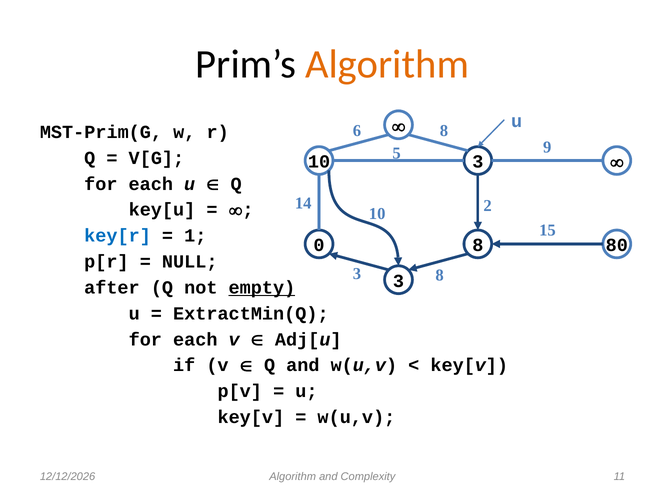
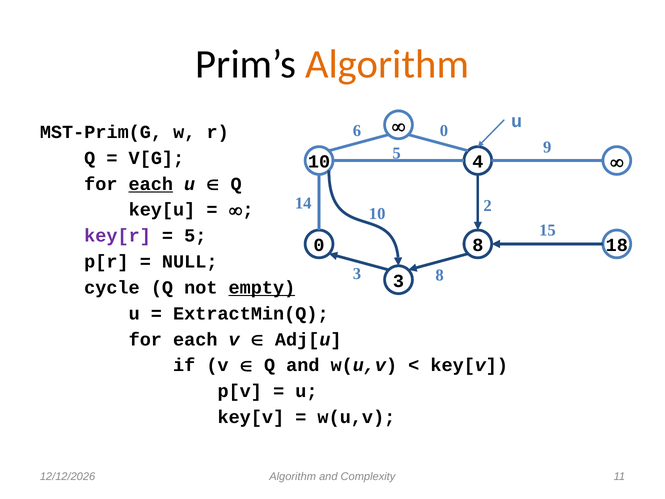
6 8: 8 -> 0 (444, 131)
3: 3 -> 4 (478, 162)
each underline: none -> present (151, 184)
key[r colour: blue -> purple (118, 236)
1: 1 -> 5 (195, 236)
80: 80 -> 18 (617, 245)
after: after -> cycle (112, 287)
